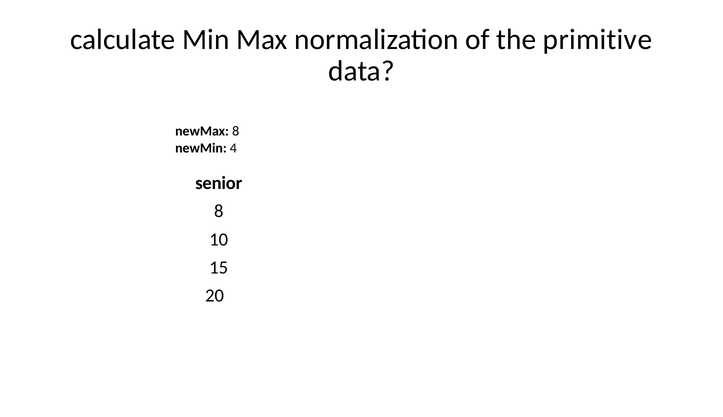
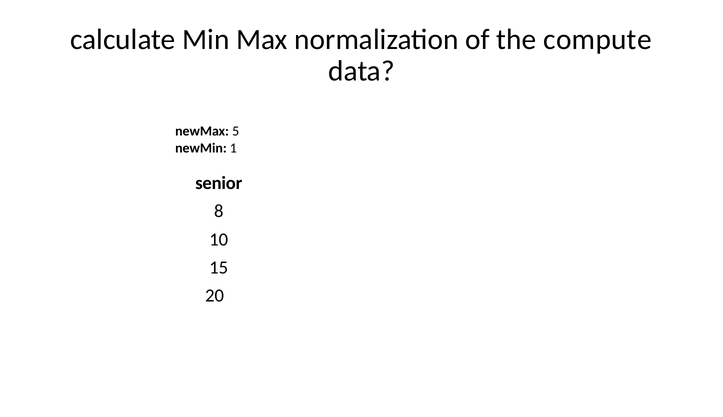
primitive: primitive -> compute (598, 39)
newMax 8: 8 -> 5 (236, 131)
4: 4 -> 1 (233, 148)
